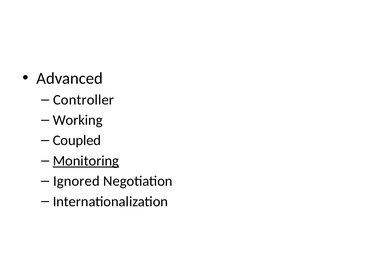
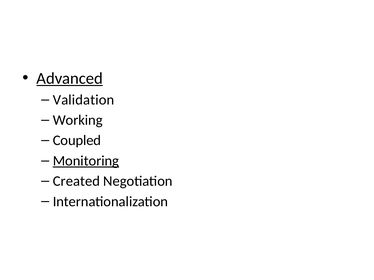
Advanced underline: none -> present (70, 78)
Controller: Controller -> Validation (84, 100)
Ignored: Ignored -> Created (76, 181)
